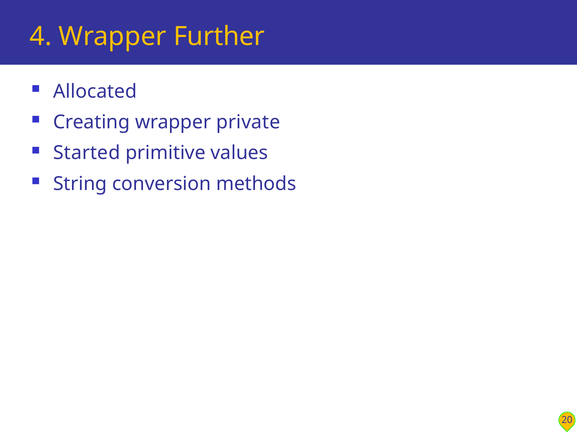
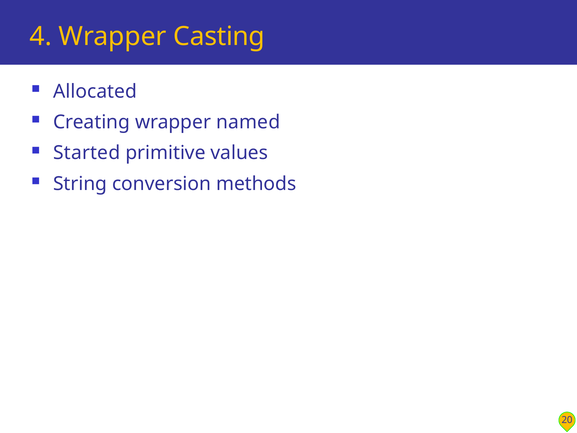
Further: Further -> Casting (219, 36)
private: private -> named (248, 122)
